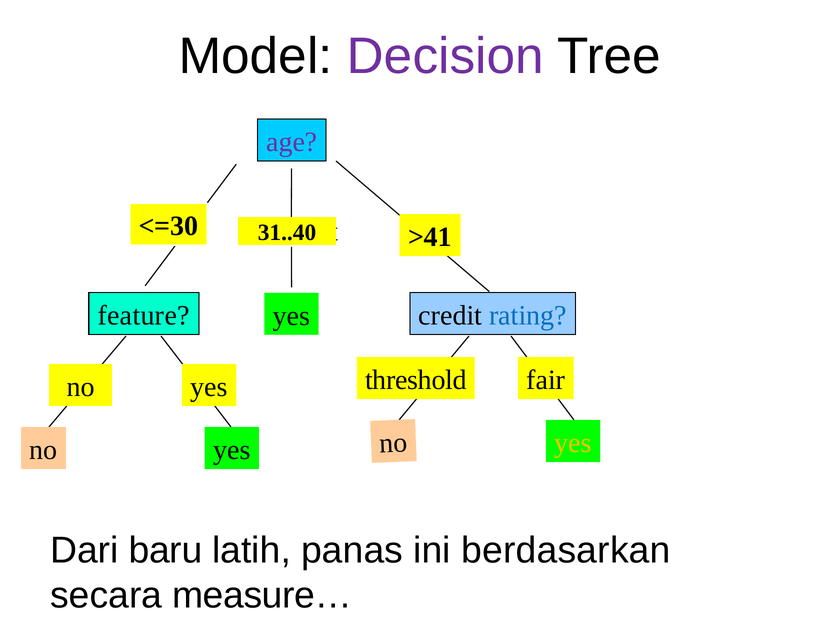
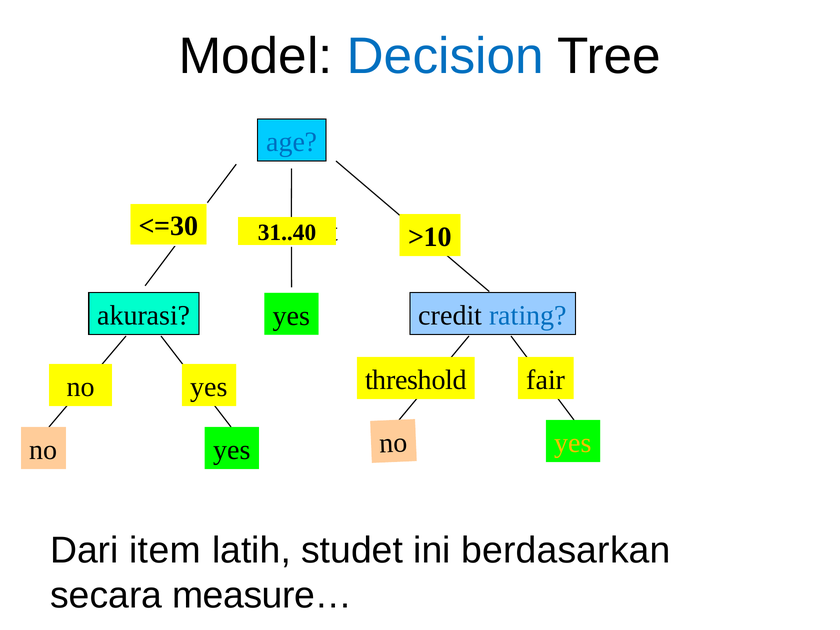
Decision colour: purple -> blue (445, 56)
age colour: purple -> blue (292, 142)
>41: >41 -> >10 (430, 237)
feature: feature -> akurasi (144, 316)
baru: baru -> item (165, 551)
panas: panas -> studet (352, 551)
